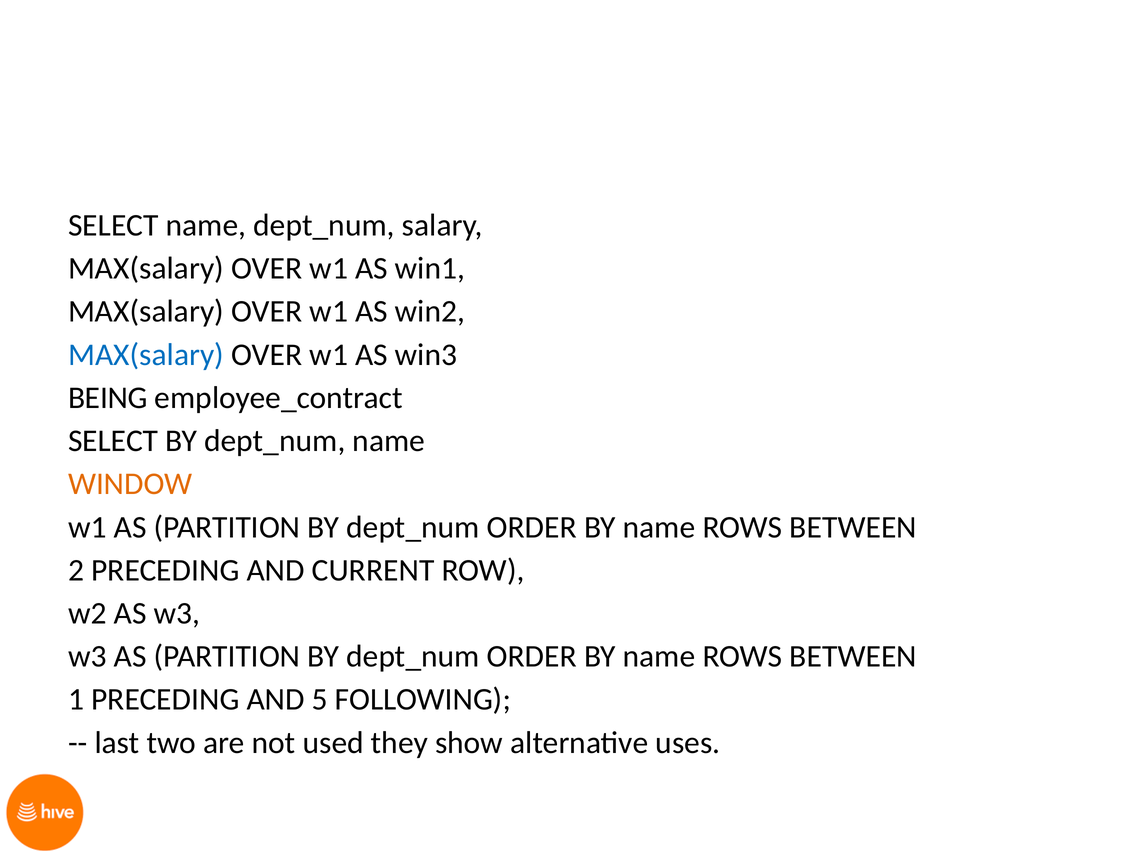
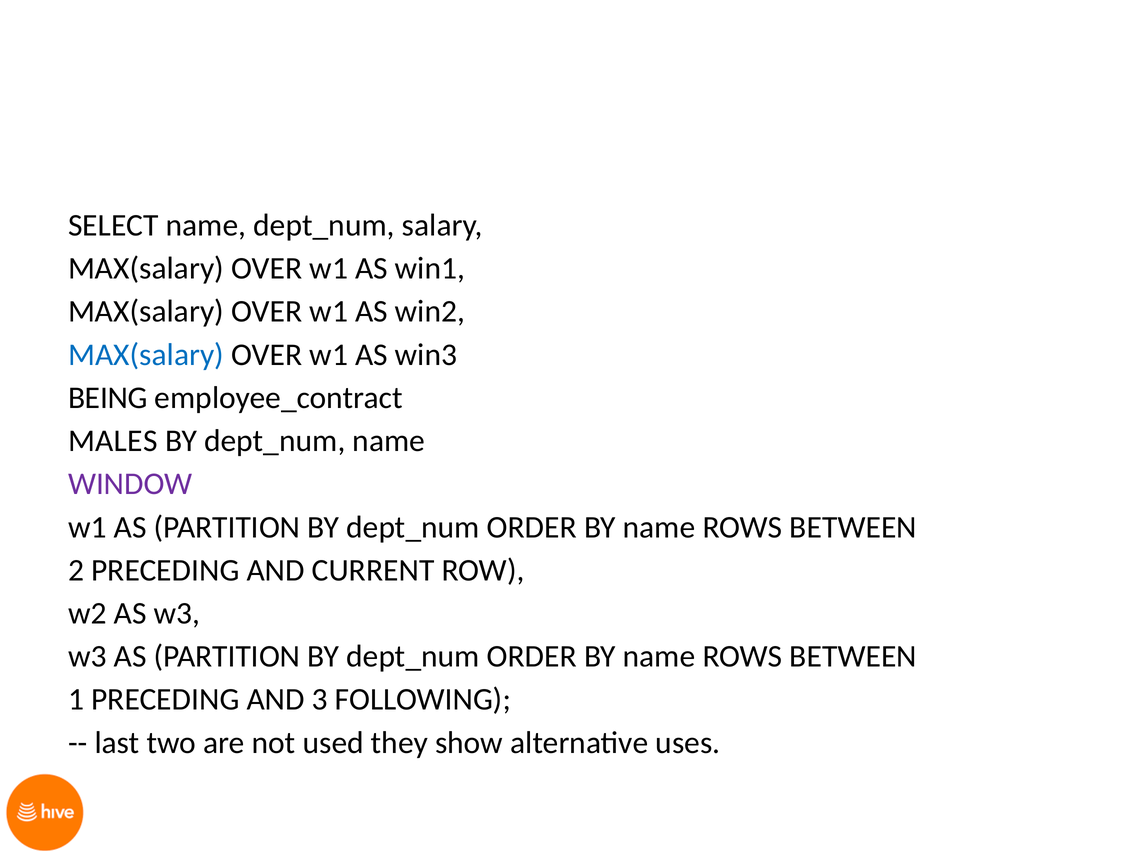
SELECT: SELECT -> MALES (113, 441)
WINDOW colour: orange -> purple (130, 484)
5: 5 -> 3 (320, 700)
